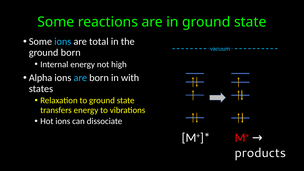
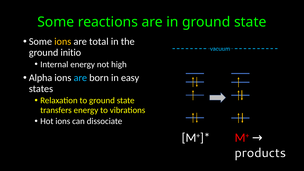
ions colour: light blue -> yellow (63, 42)
ground born: born -> initio (71, 53)
with: with -> easy (130, 78)
